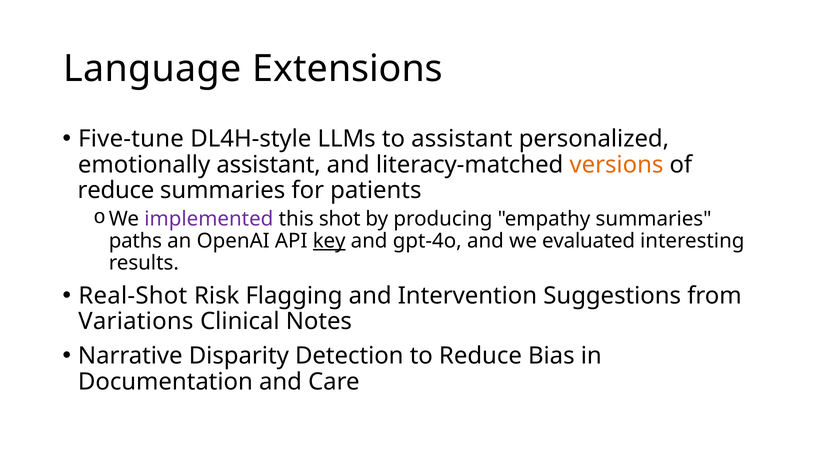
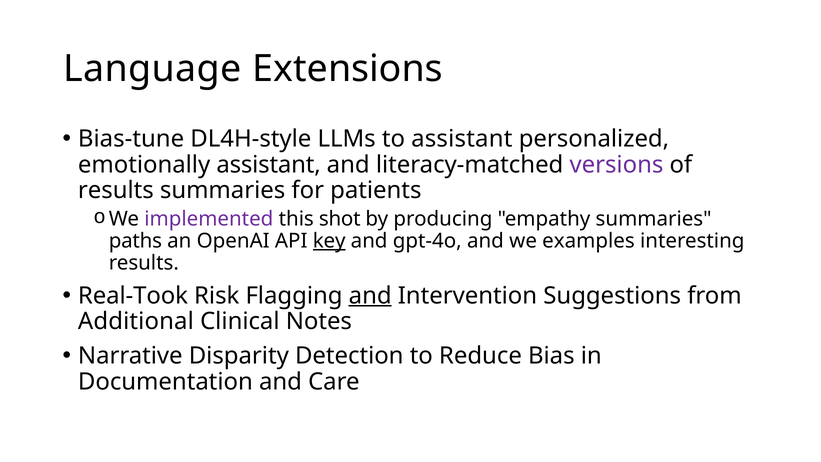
Five-tune: Five-tune -> Bias-tune (131, 139)
versions colour: orange -> purple (616, 165)
reduce: reduce -> results (116, 190)
evaluated: evaluated -> examples (589, 241)
Real-Shot: Real-Shot -> Real-Took (133, 296)
and underline: none -> present (370, 296)
Variations: Variations -> Additional (136, 321)
